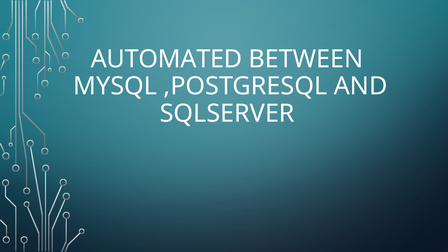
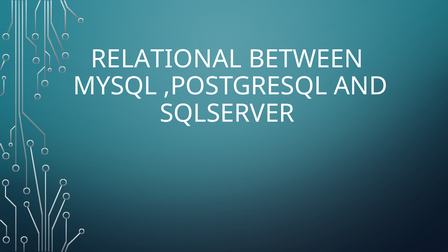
AUTOMATED: AUTOMATED -> RELATIONAL (166, 59)
